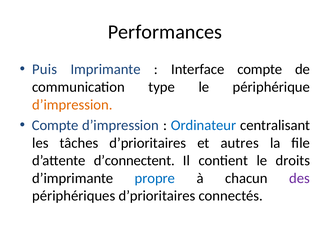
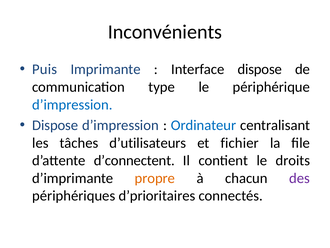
Performances: Performances -> Inconvénients (165, 32)
Interface compte: compte -> dispose (260, 69)
d’impression colour: orange -> blue (72, 104)
Compte: Compte -> Dispose (55, 125)
tâches d’prioritaires: d’prioritaires -> d’utilisateurs (148, 143)
autres: autres -> fichier (240, 143)
propre colour: blue -> orange (155, 178)
